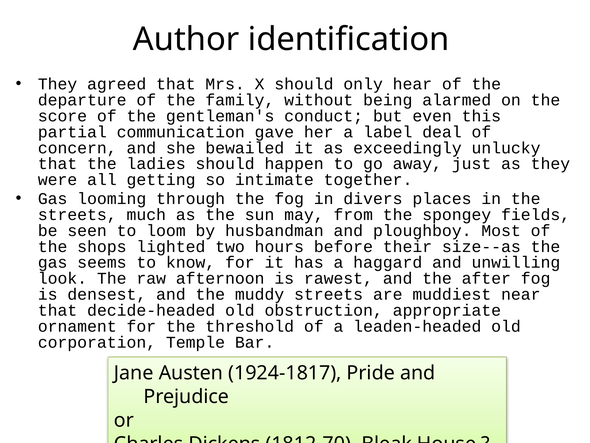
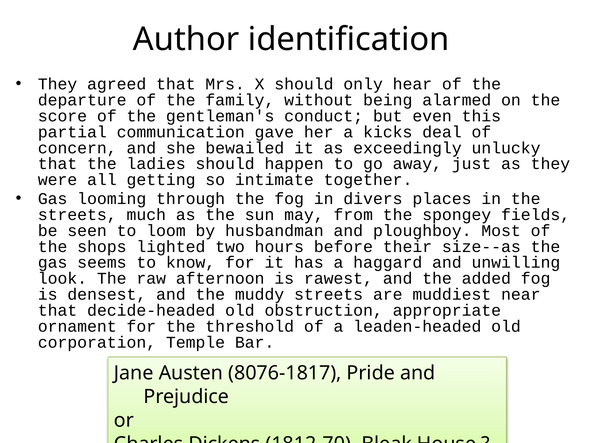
label: label -> kicks (388, 132)
after: after -> added (486, 278)
1924-1817: 1924-1817 -> 8076-1817 (285, 373)
